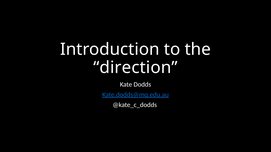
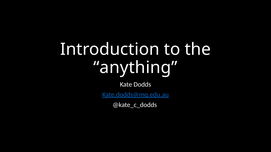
direction: direction -> anything (135, 68)
